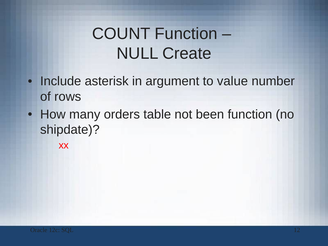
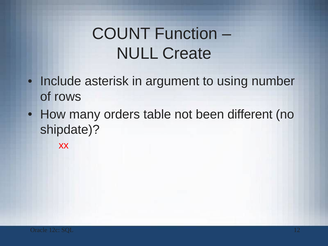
value: value -> using (232, 81)
been function: function -> different (250, 114)
